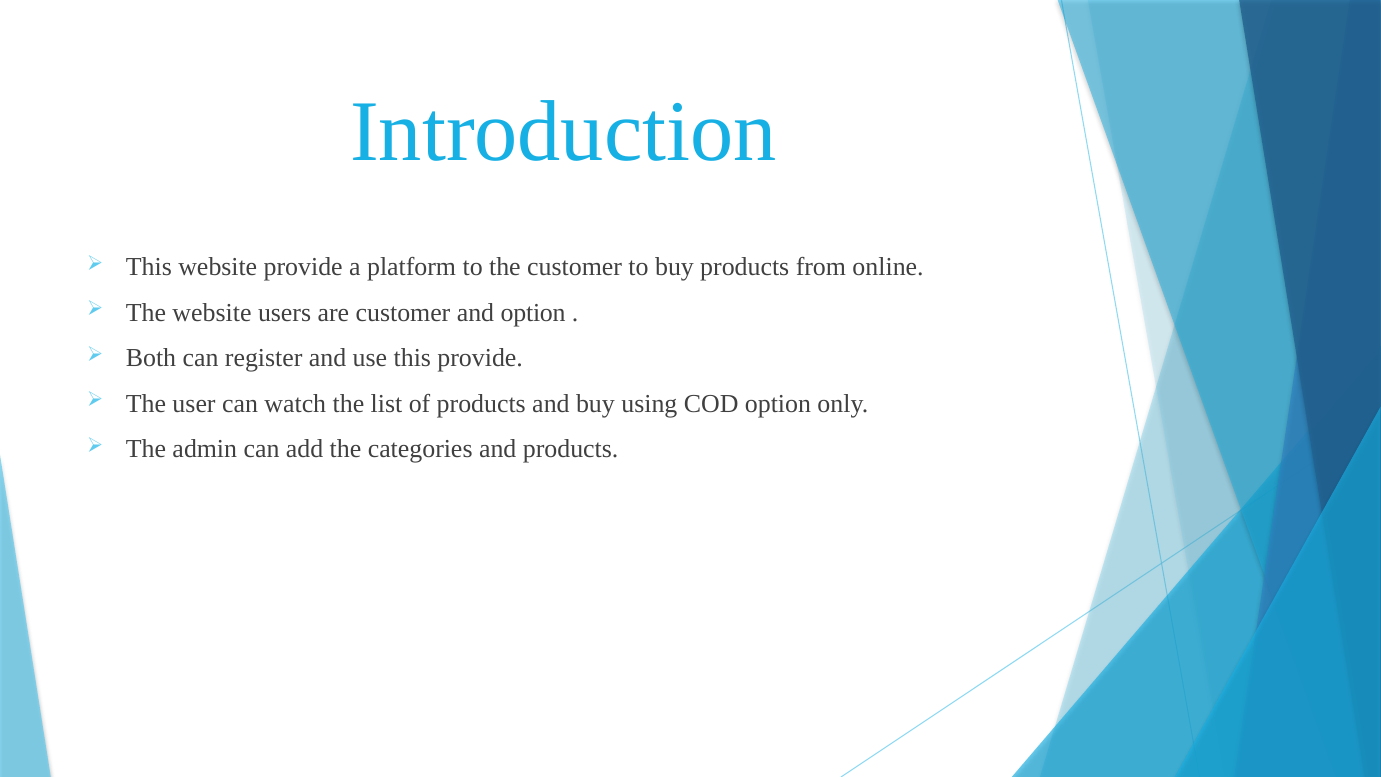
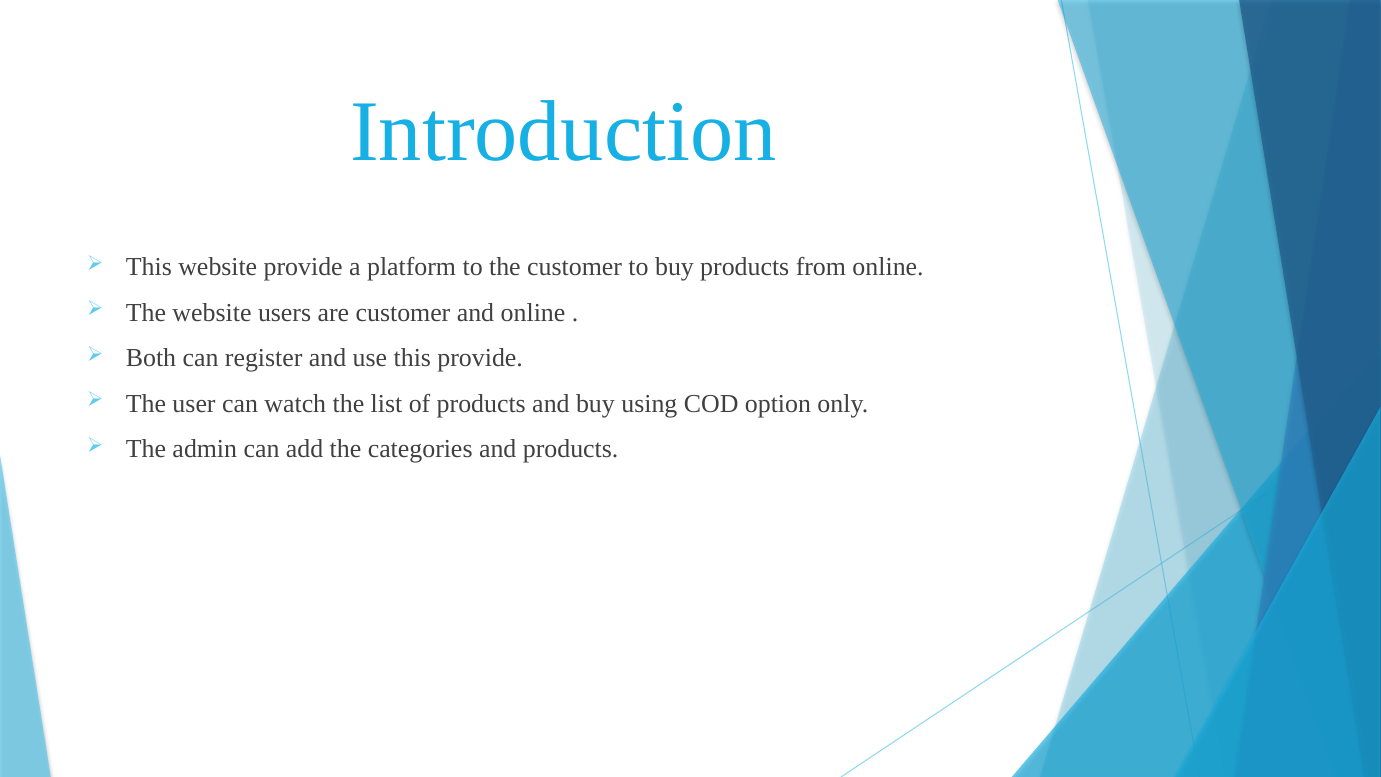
and option: option -> online (533, 313)
